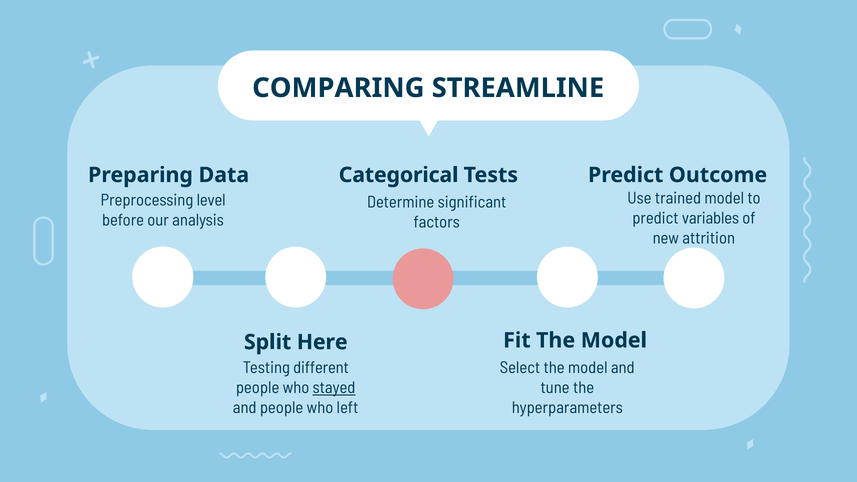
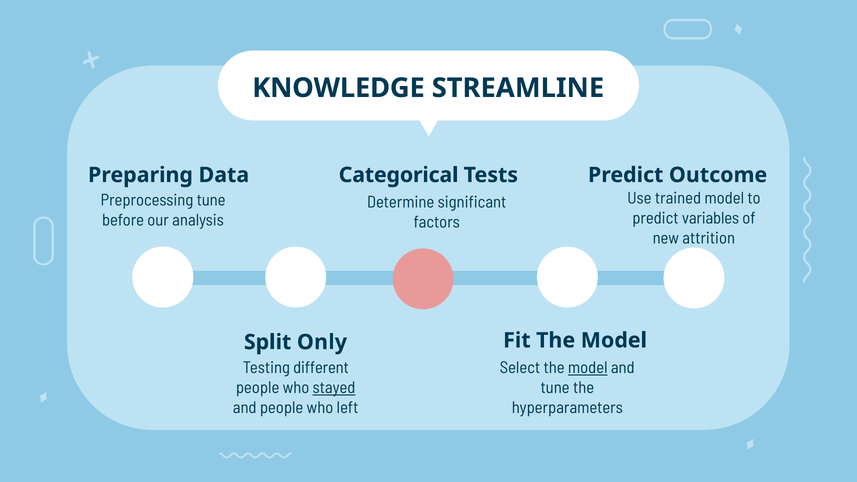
COMPARING: COMPARING -> KNOWLEDGE (338, 88)
Preprocessing level: level -> tune (211, 200)
Here: Here -> Only (322, 342)
model underline: none -> present (588, 368)
